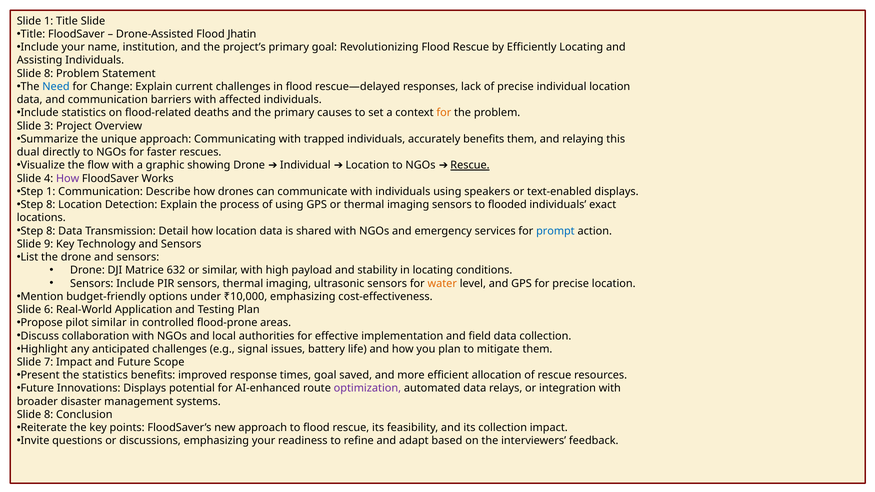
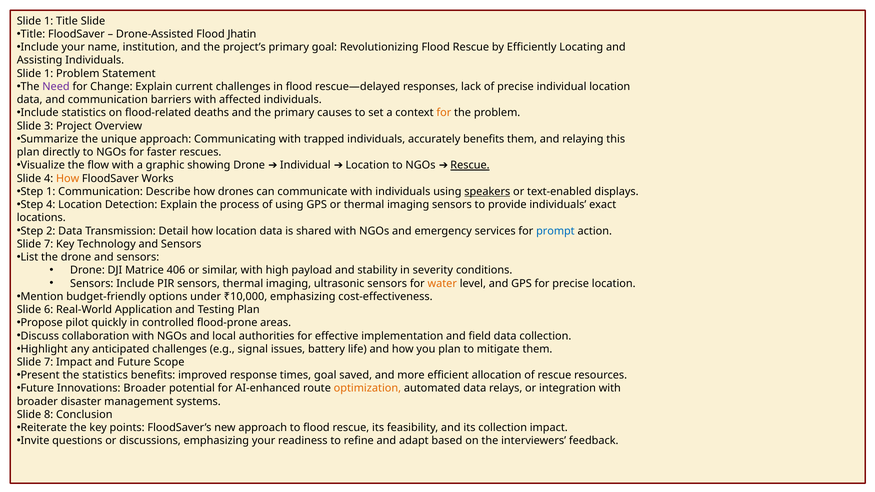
8: 8 -> 1 (49, 74)
Need colour: blue -> purple (56, 87)
dual: dual -> plan (28, 152)
How colour: purple -> orange (68, 179)
speakers underline: none -> present (487, 192)
8: 8 -> 4 (51, 205)
flooded: flooded -> provide (507, 205)
8: 8 -> 2 (51, 231)
9: 9 -> 7 (49, 244)
632: 632 -> 406 (176, 270)
in locating: locating -> severity (433, 270)
pilot similar: similar -> quickly (109, 323)
Innovations Displays: Displays -> Broader (145, 389)
optimization colour: purple -> orange (367, 389)
